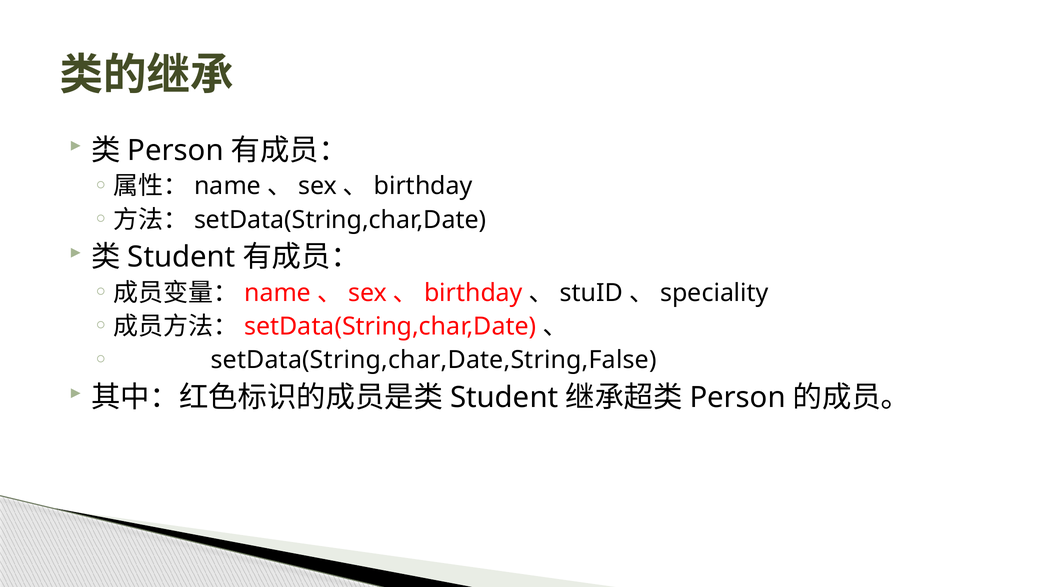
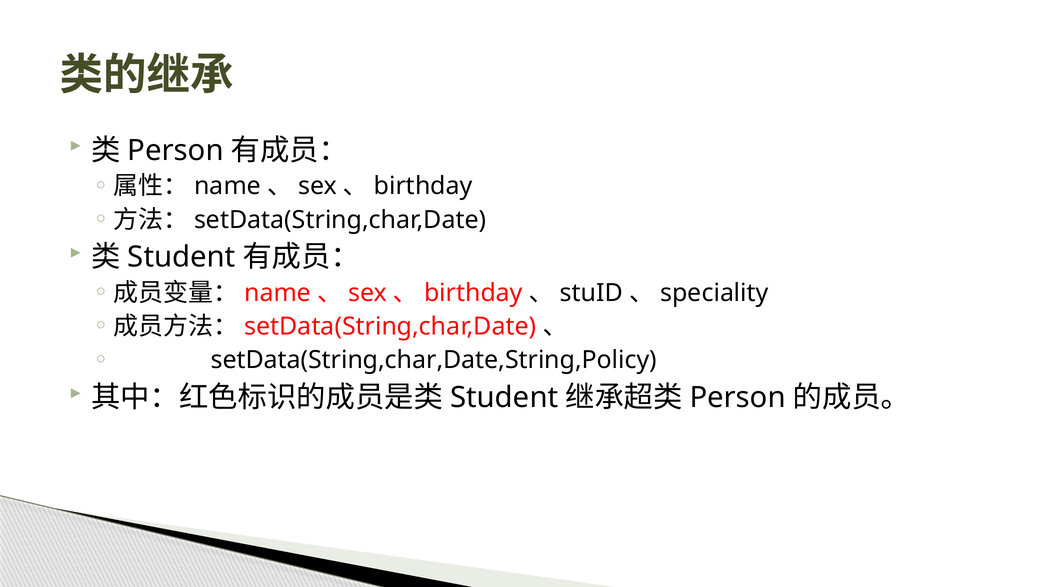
setData(String,char,Date,String,False: setData(String,char,Date,String,False -> setData(String,char,Date,String,Policy (434, 360)
